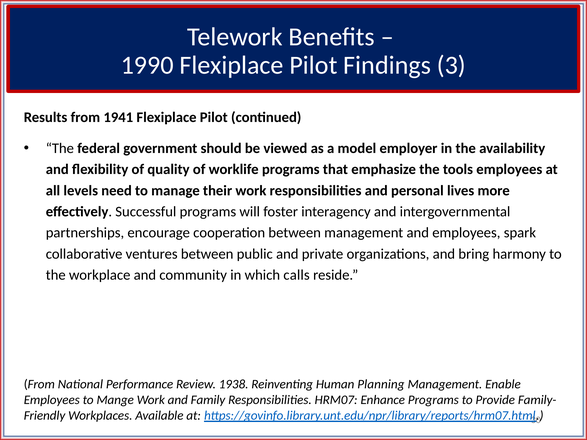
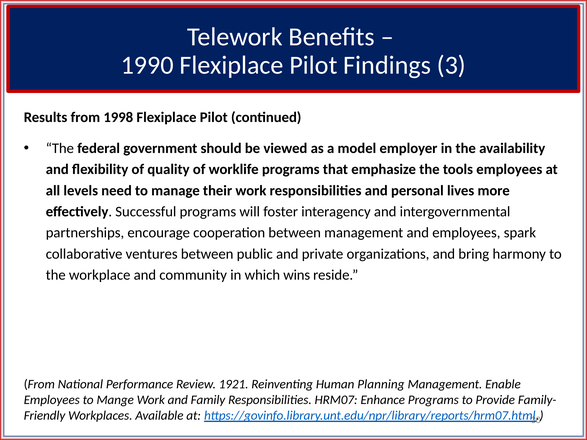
1941: 1941 -> 1998 (118, 117)
calls: calls -> wins (297, 275)
1938: 1938 -> 1921 (234, 385)
